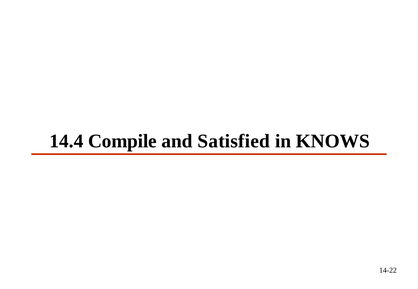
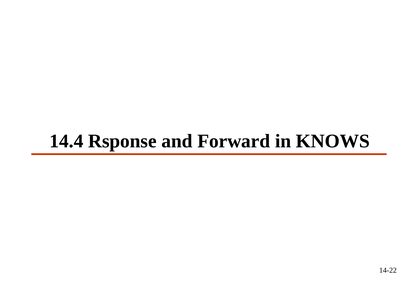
Compile: Compile -> Rsponse (122, 141)
Satisfied: Satisfied -> Forward (234, 141)
